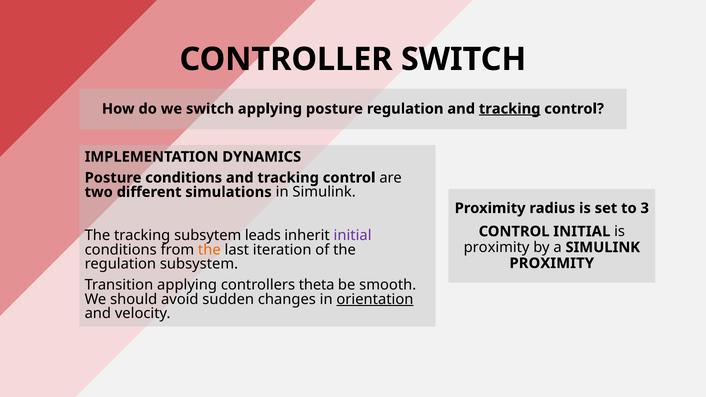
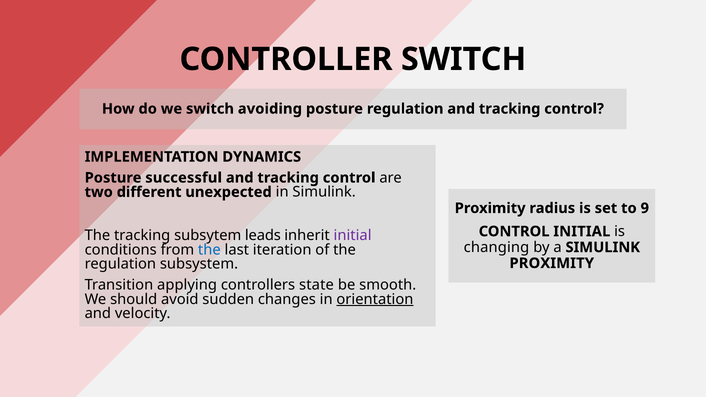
switch applying: applying -> avoiding (270, 109)
tracking underline: present -> none (510, 109)
Posture conditions: conditions -> successful (184, 178)
simulations: simulations -> unexpected (229, 192)
3: 3 -> 9 (645, 208)
proximity: proximity -> changing (496, 247)
the colour: orange -> blue (209, 250)
theta: theta -> state (316, 285)
